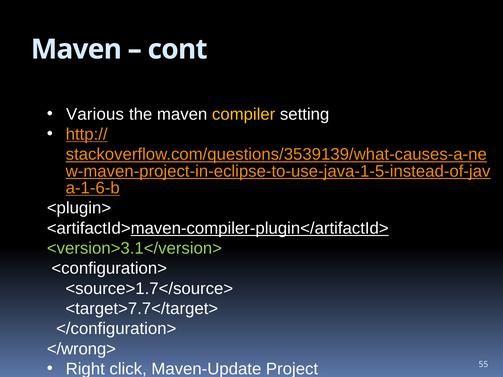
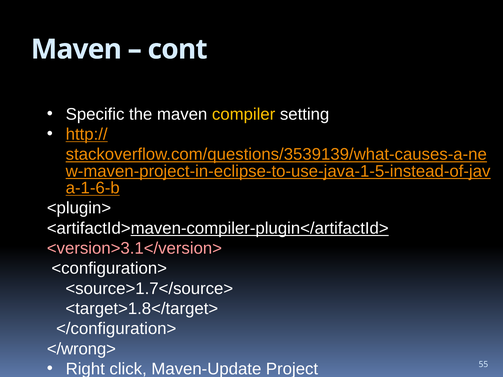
Various: Various -> Specific (95, 114)
<version>3.1</version> colour: light green -> pink (134, 248)
<target>7.7</target>: <target>7.7</target> -> <target>1.8</target> (142, 309)
